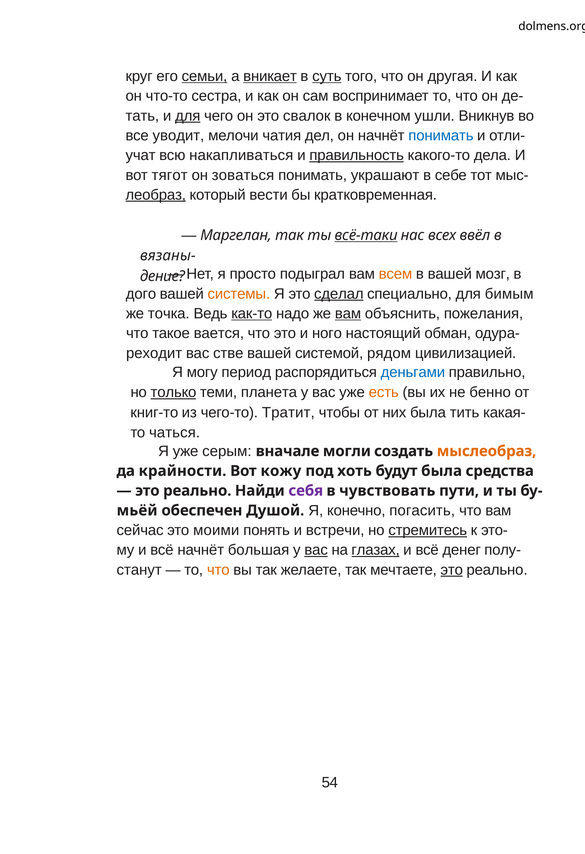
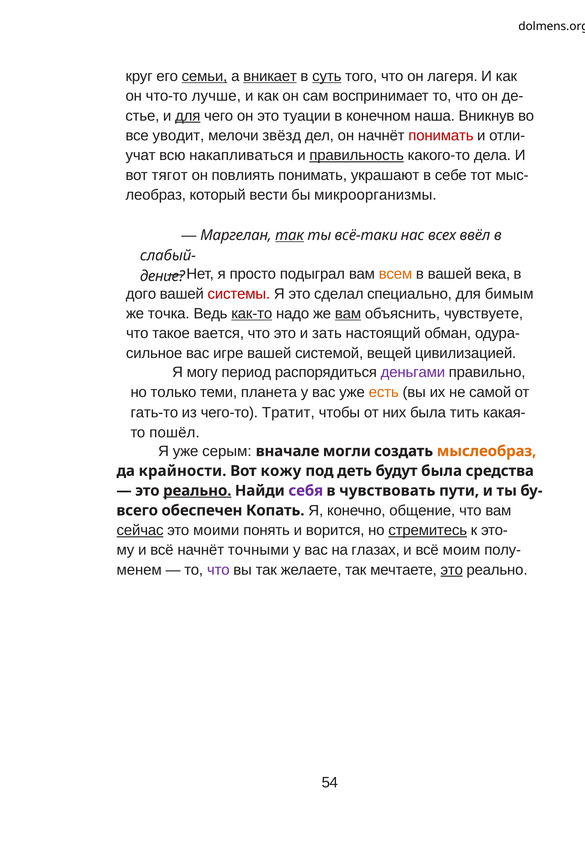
другая: другая -> лагеря (452, 76)
сестра: сестра -> лучше (216, 96)
тать: тать -> стье (142, 116)
свалок: свалок -> туации (307, 116)
ушли: ушли -> наша (435, 116)
чатия: чатия -> звёзд (282, 136)
понимать colour: blue -> red (441, 136)
зоваться: зоваться -> повлиять (243, 175)
леобраз underline: present -> none (156, 195)
кратковременная: кратковременная -> микроорганизмы (375, 195)
так underline: none -> present (290, 235)
всё-таки underline: present -> none (366, 235)
вязаны-: вязаны- -> слабый- (168, 256)
мозг: мозг -> века (493, 274)
системы colour: orange -> red (239, 294)
сделал underline: present -> none (339, 294)
пожелания: пожелания -> чувствуете (484, 314)
ного: ного -> зать (327, 334)
реходит: реходит -> сильное (154, 353)
стве: стве -> игре (228, 353)
рядом: рядом -> вещей (389, 353)
деньгами colour: blue -> purple (413, 373)
только underline: present -> none (173, 393)
бенно: бенно -> самой (490, 393)
книг-то: книг-то -> гать-то (154, 413)
чаться: чаться -> пошёл (174, 433)
хоть: хоть -> деть (355, 471)
реально underline: none -> present (197, 491)
мьёй: мьёй -> всего (137, 511)
Душой: Душой -> Копать (275, 511)
погасить: погасить -> общение (422, 511)
сейчас underline: none -> present (140, 531)
встречи: встречи -> ворится (335, 531)
большая: большая -> точными (258, 551)
вас underline: present -> none (316, 551)
глазах underline: present -> none (376, 551)
денег: денег -> моим (462, 551)
станут: станут -> менем (139, 570)
что colour: orange -> purple (218, 570)
